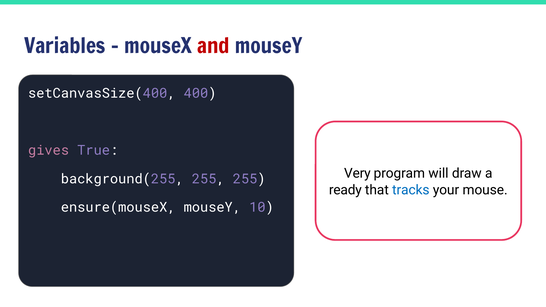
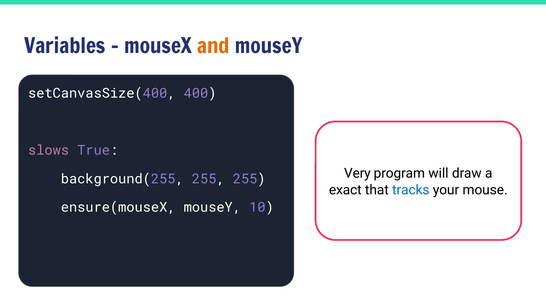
and colour: red -> orange (213, 46)
gives: gives -> slows (49, 151)
ready: ready -> exact (345, 190)
